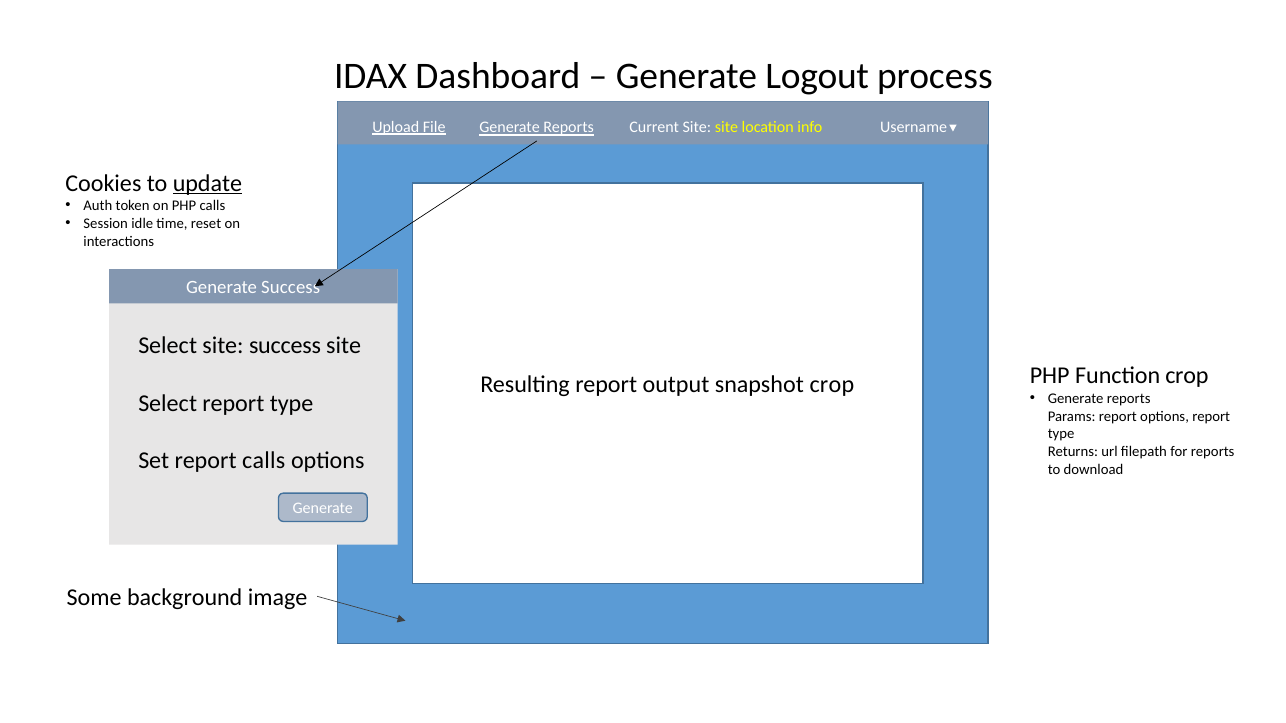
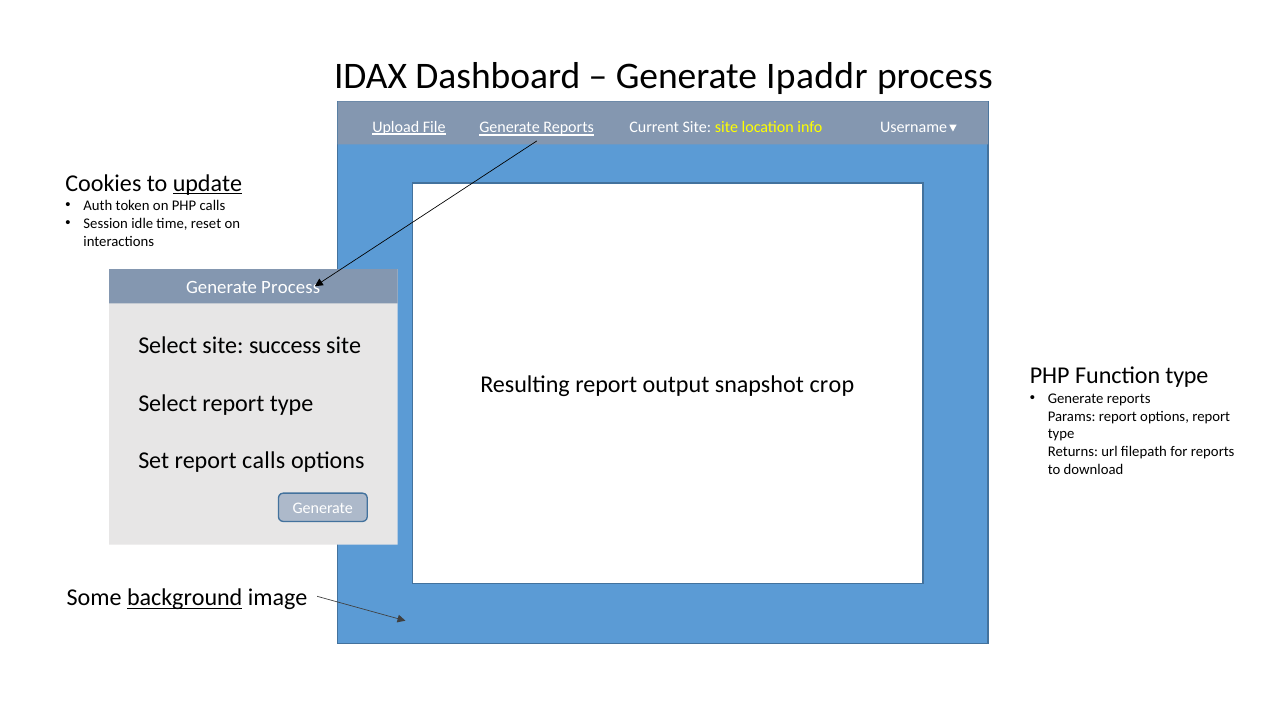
Logout: Logout -> Ipaddr (817, 76)
Generate Success: Success -> Process (291, 288)
Function crop: crop -> type (1187, 376)
background underline: none -> present (185, 598)
